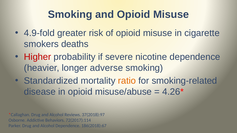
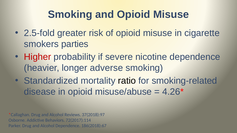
4.9-fold: 4.9-fold -> 2.5-fold (39, 33)
deaths: deaths -> parties (75, 44)
ratio colour: orange -> black (127, 81)
